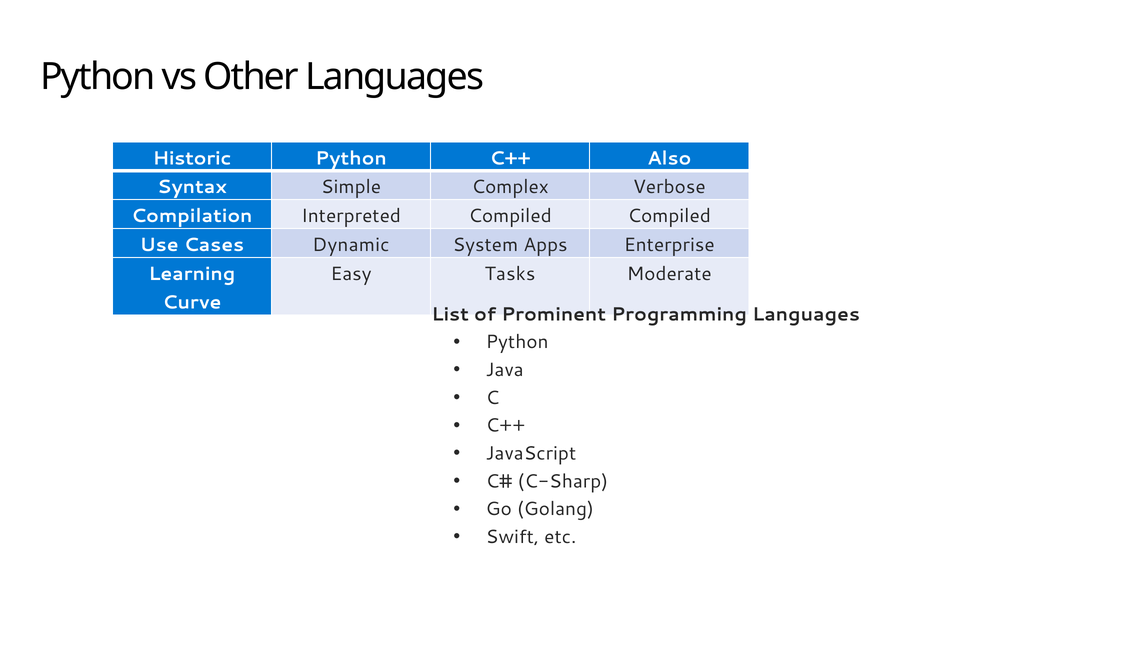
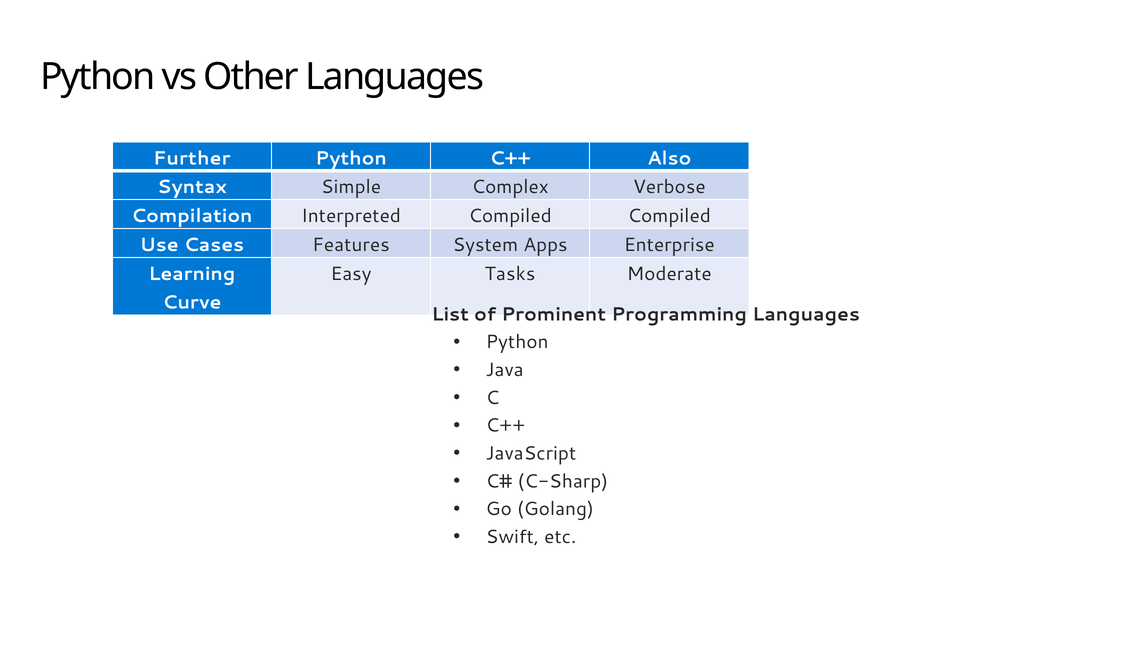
Historic: Historic -> Further (192, 158)
Dynamic: Dynamic -> Features (351, 245)
